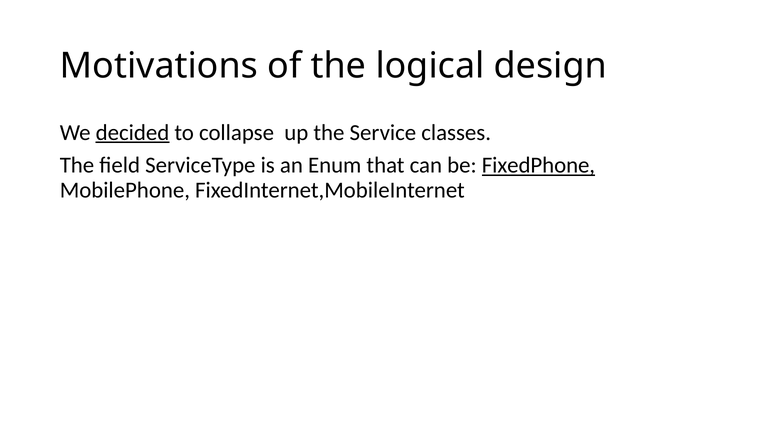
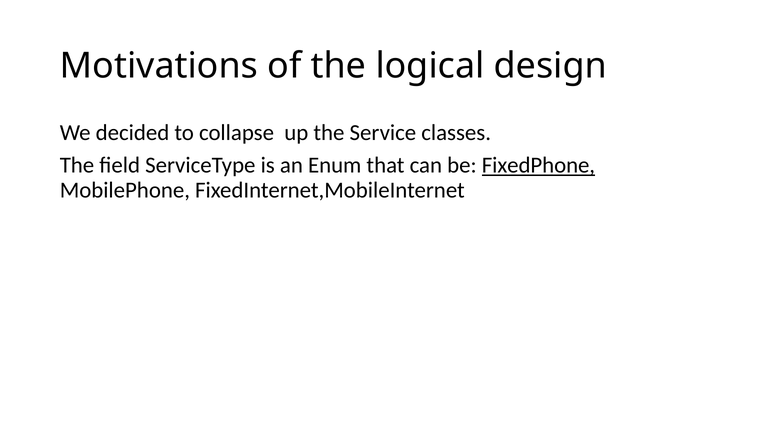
decided underline: present -> none (133, 133)
